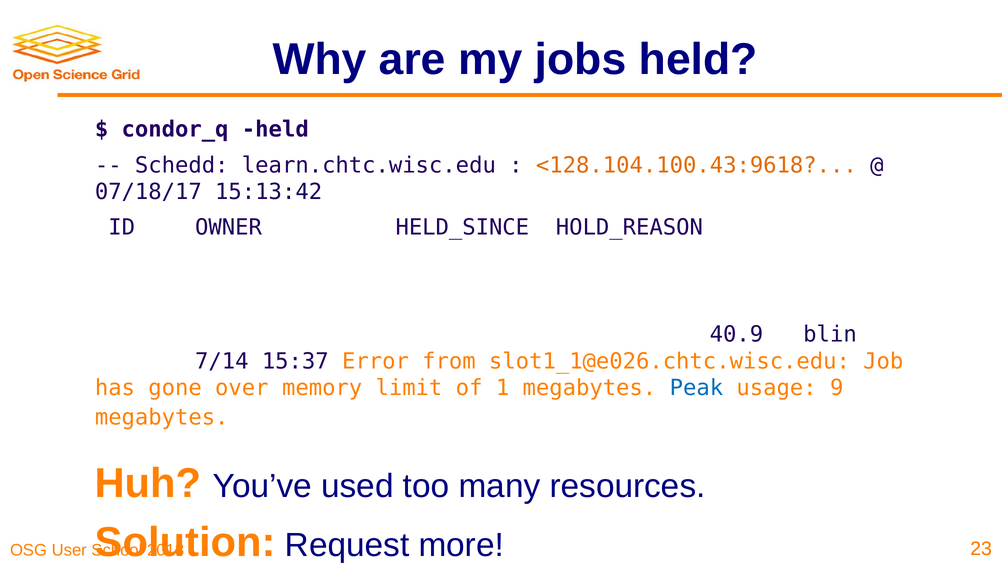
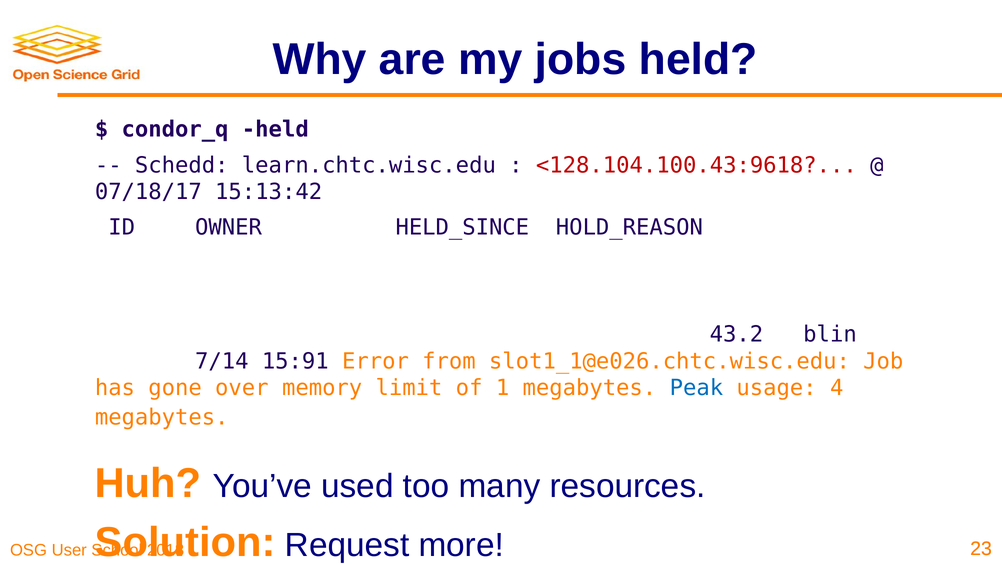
<128.104.100.43:9618 colour: orange -> red (696, 165)
40.9: 40.9 -> 43.2 (736, 334)
15:37: 15:37 -> 15:91 (295, 361)
9: 9 -> 4 (837, 388)
